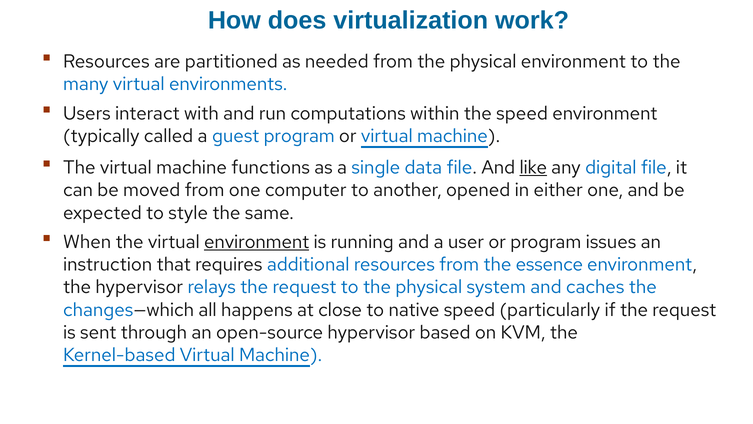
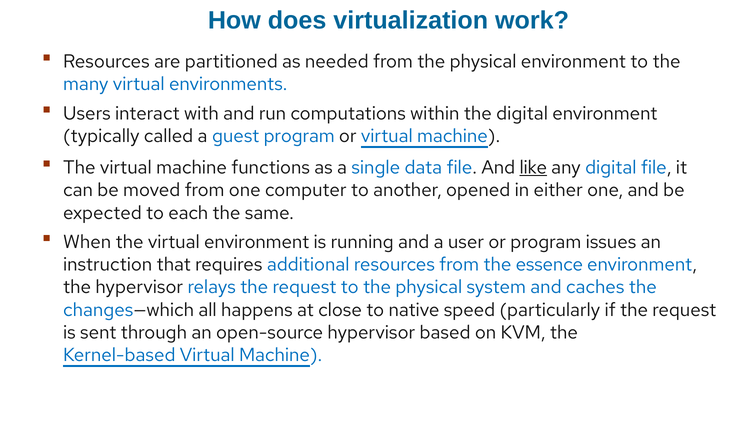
the speed: speed -> digital (522, 113)
style: style -> each (188, 213)
environment underline: present -> none (257, 242)
